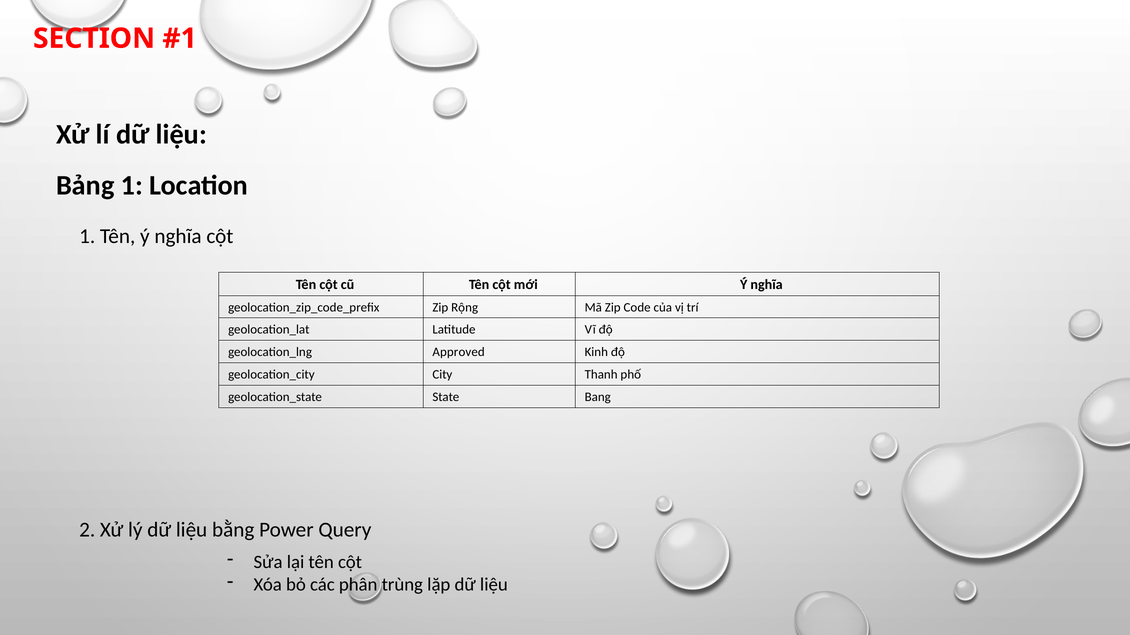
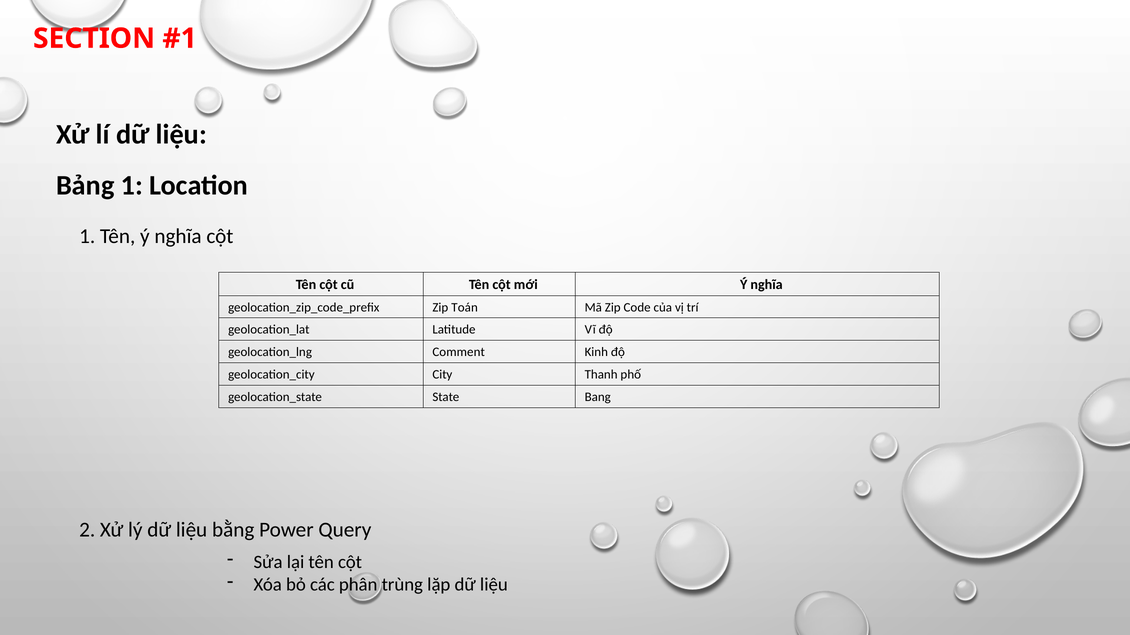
Rộng: Rộng -> Toán (465, 308)
Approved: Approved -> Comment (459, 352)
